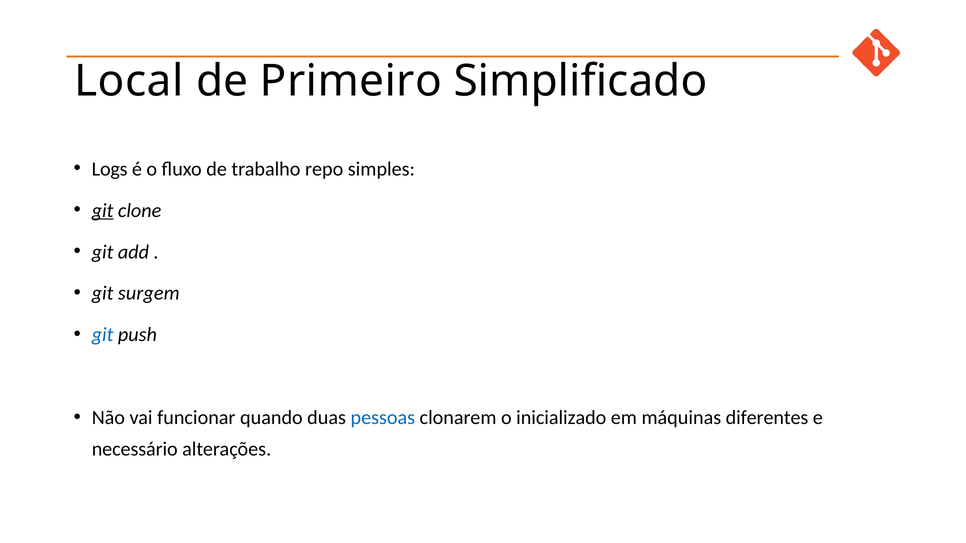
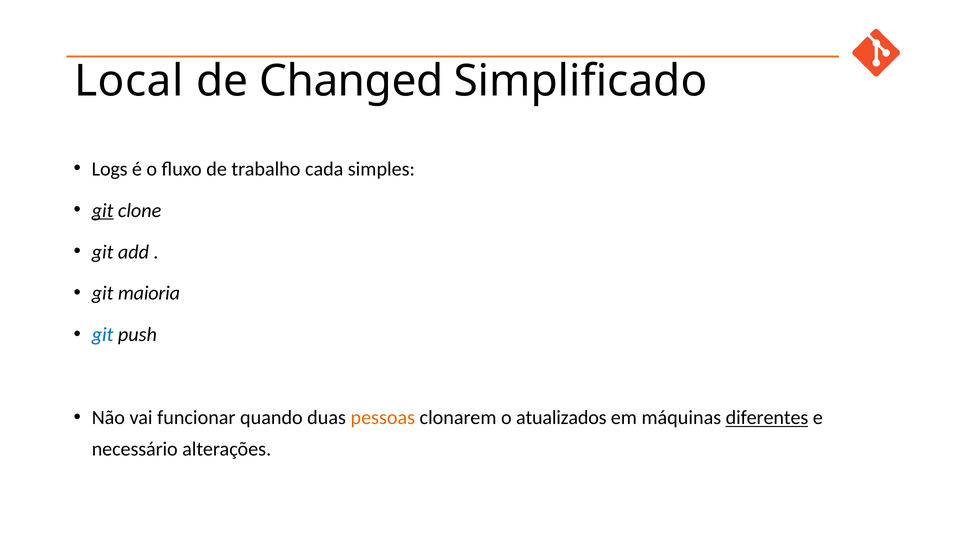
Primeiro: Primeiro -> Changed (351, 81)
repo: repo -> cada (324, 169)
surgem: surgem -> maioria (149, 294)
pessoas colour: blue -> orange (383, 418)
inicializado: inicializado -> atualizados (561, 418)
diferentes underline: none -> present (767, 418)
